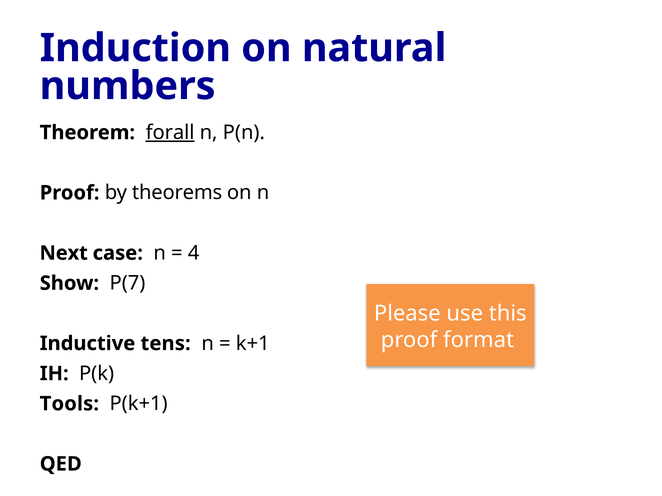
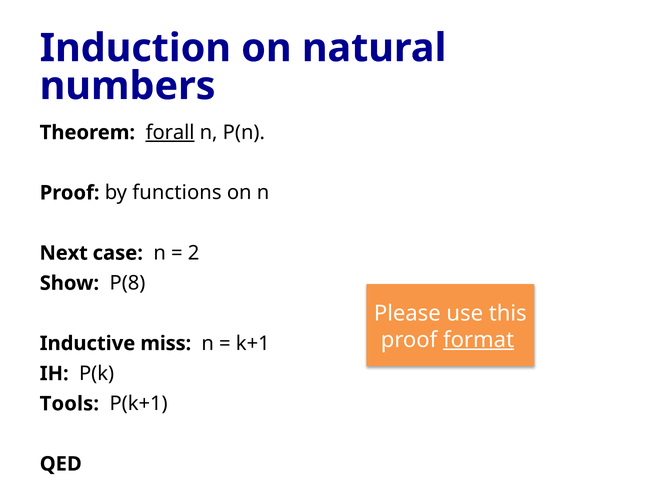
theorems: theorems -> functions (177, 193)
4: 4 -> 2 (194, 253)
P(7: P(7 -> P(8 (128, 283)
format underline: none -> present (479, 340)
tens: tens -> miss (166, 344)
